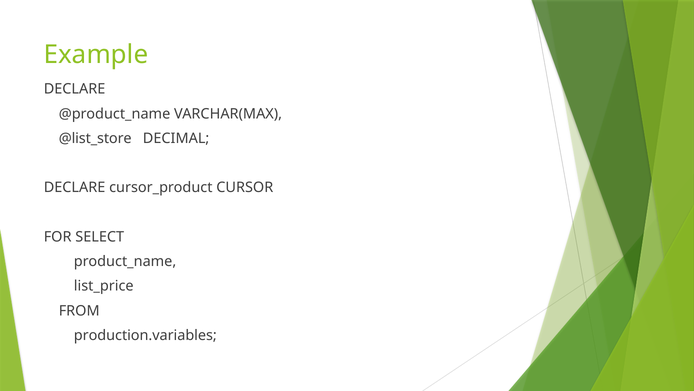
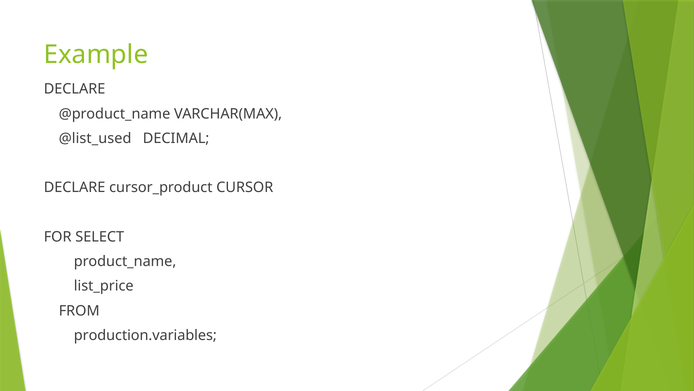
@list_store: @list_store -> @list_used (95, 138)
